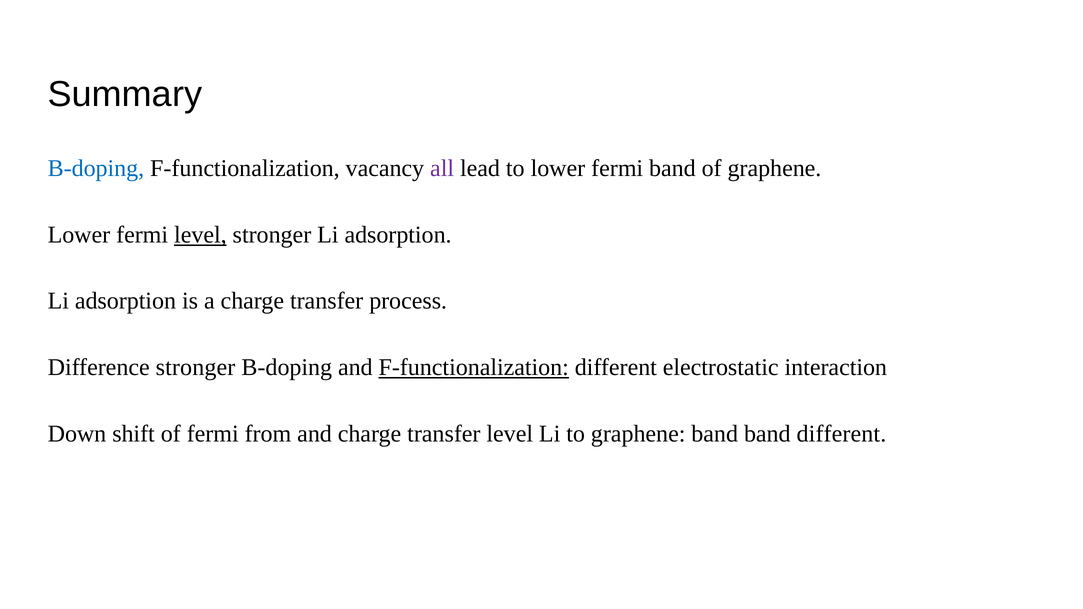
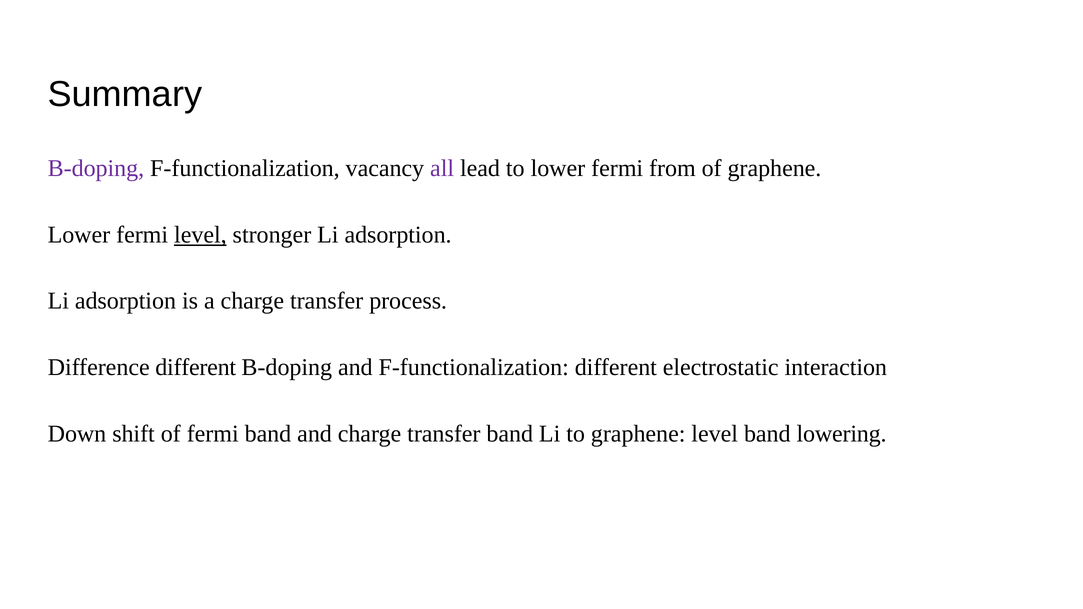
B-doping colour: blue -> purple (96, 168)
fermi band: band -> from (672, 168)
Difference stronger: stronger -> different (196, 367)
F-functionalization underline: present -> none (474, 367)
fermi from: from -> band (268, 434)
transfer level: level -> band (510, 434)
graphene band: band -> level (715, 434)
band different: different -> lowering (842, 434)
